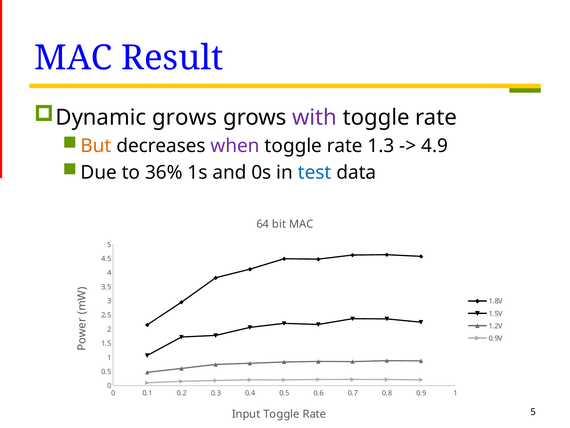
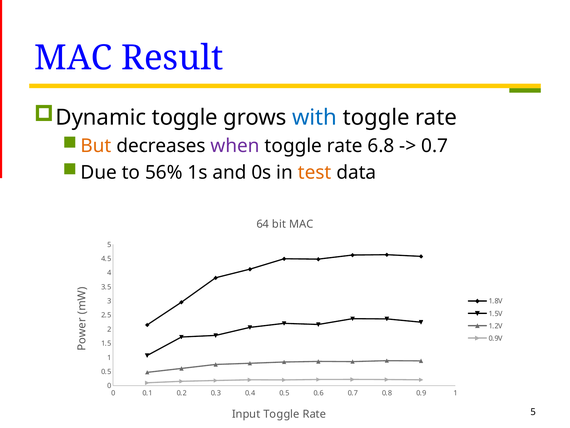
Dynamic grows: grows -> toggle (185, 117)
with colour: purple -> blue (315, 117)
1.3: 1.3 -> 6.8 (381, 146)
4.9: 4.9 -> 0.7 (435, 146)
36%: 36% -> 56% (164, 172)
test colour: blue -> orange (315, 172)
